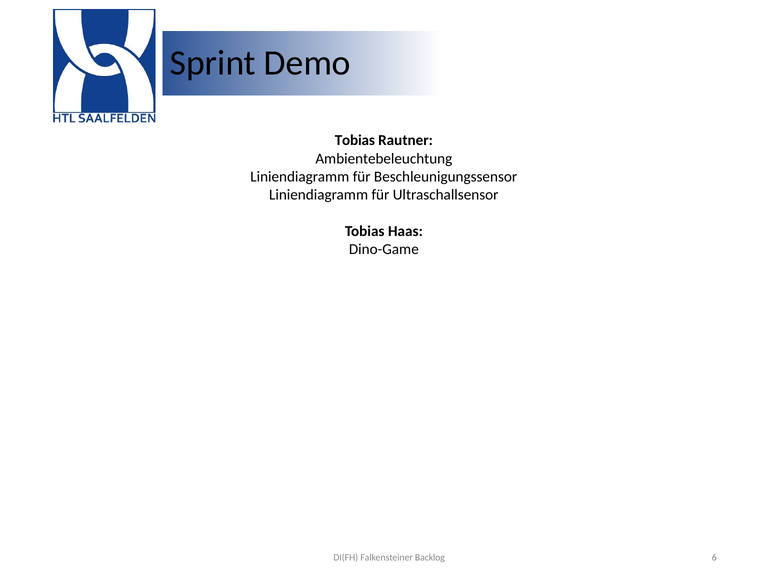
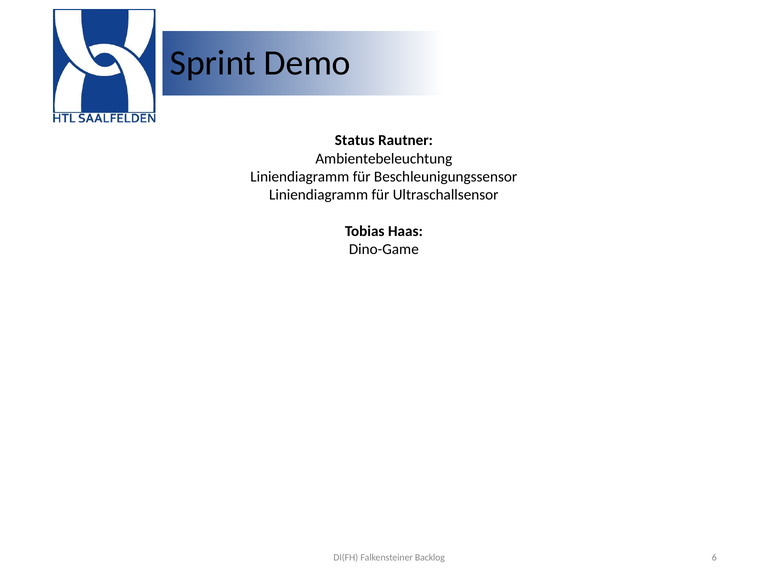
Tobias: Tobias -> Status (355, 140)
